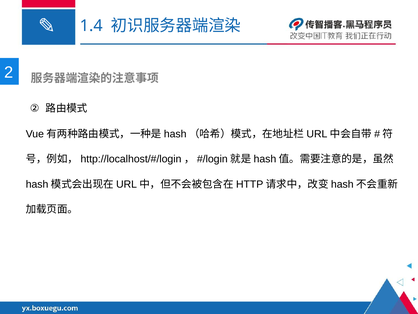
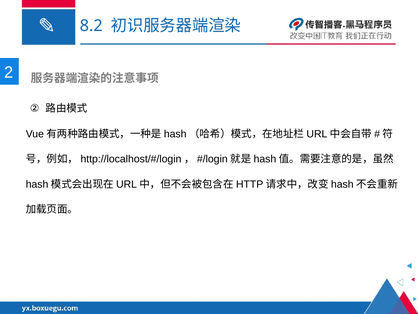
1.4: 1.4 -> 8.2 (91, 26)
